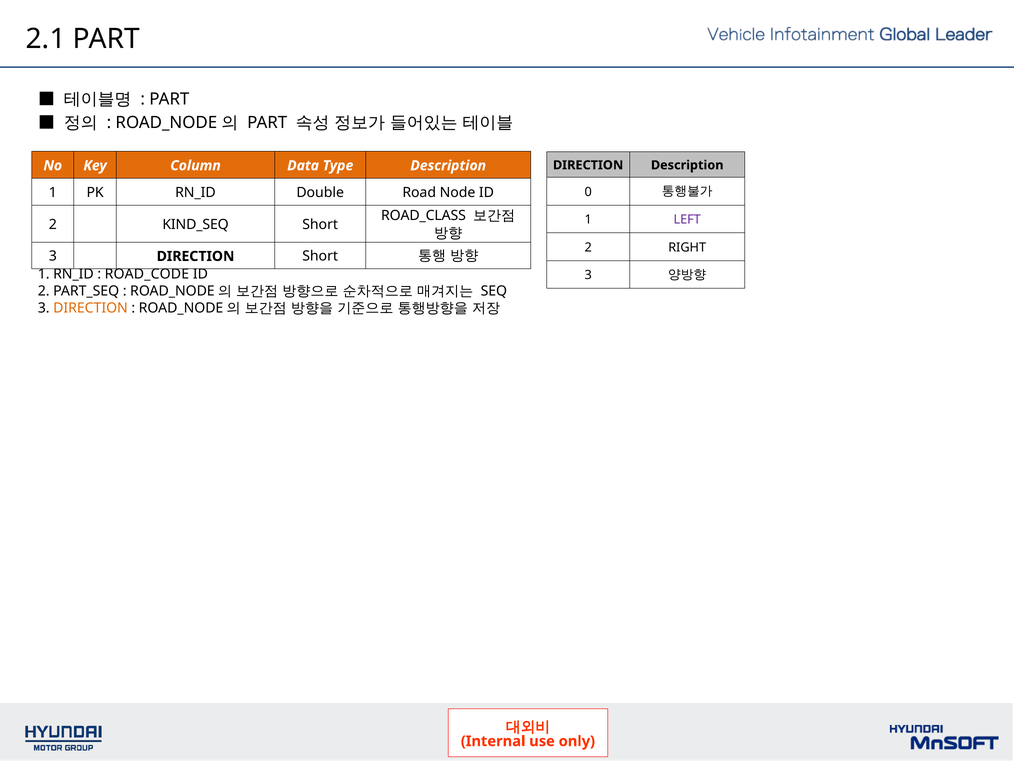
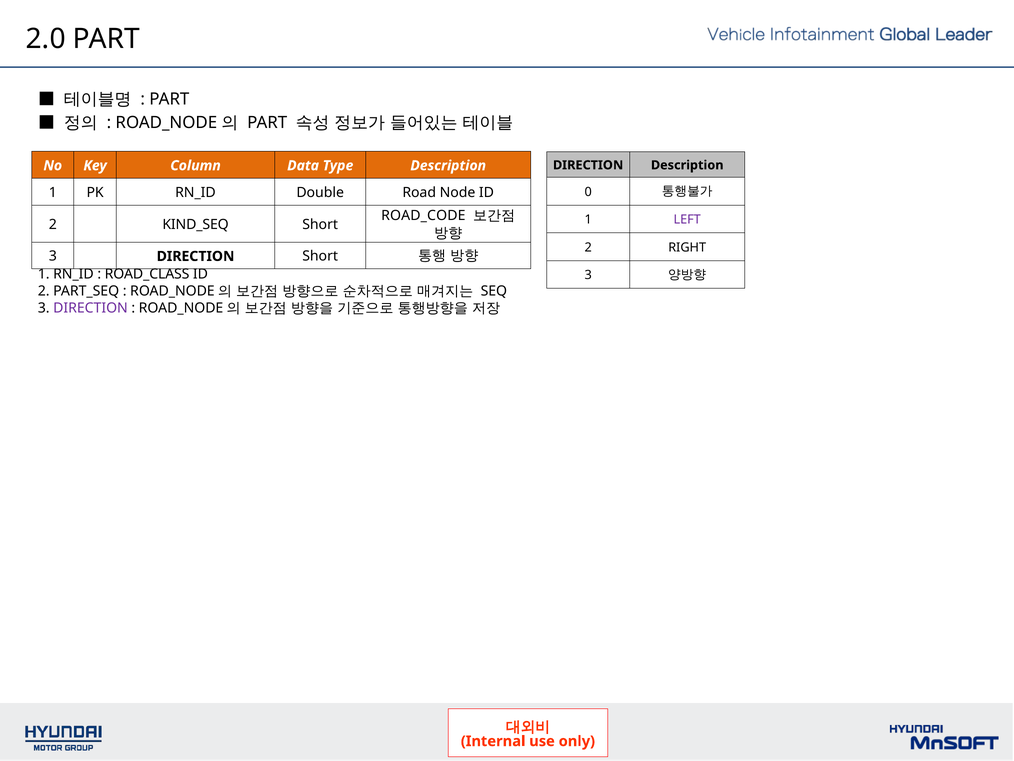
2.1: 2.1 -> 2.0 (46, 39)
ROAD_CLASS: ROAD_CLASS -> ROAD_CODE (423, 215)
ROAD_CODE: ROAD_CODE -> ROAD_CLASS (147, 274)
DIRECTION colour: orange -> purple (90, 308)
